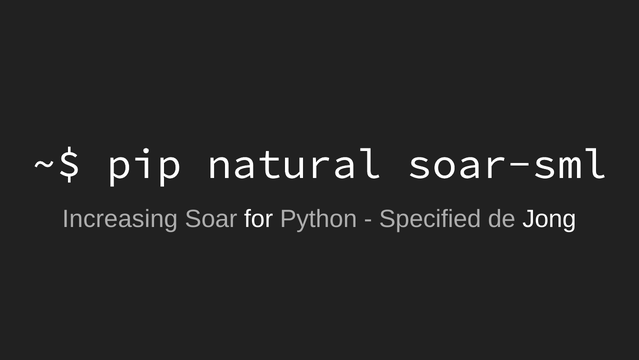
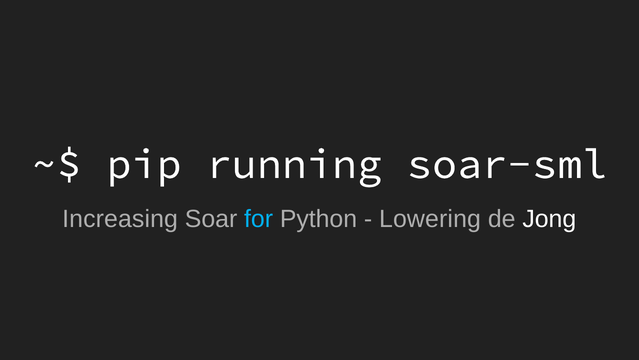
natural: natural -> running (294, 164)
for colour: white -> light blue (259, 219)
Specified: Specified -> Lowering (430, 219)
